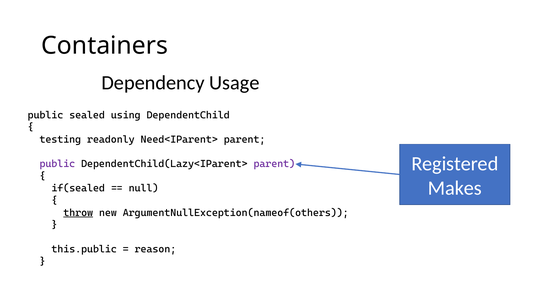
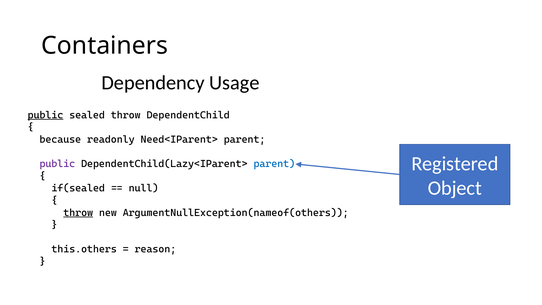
public underline: none -> present (45, 115)
sealed using: using -> throw (126, 115)
testing: testing -> because (60, 139)
parent colour: purple -> blue (274, 164)
Makes: Makes -> Object (455, 188)
this.public: this.public -> this.others (84, 249)
